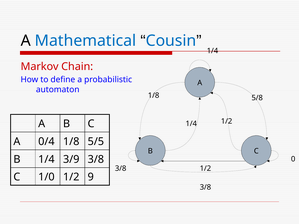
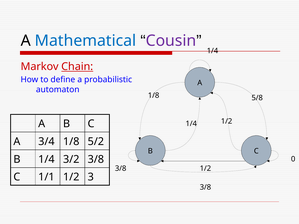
Cousin colour: blue -> purple (171, 41)
Chain underline: none -> present (77, 67)
0/4: 0/4 -> 3/4 (46, 142)
5/5: 5/5 -> 5/2 (96, 142)
3/9: 3/9 -> 3/2 (71, 159)
1/0: 1/0 -> 1/1 (46, 177)
9: 9 -> 3 (91, 177)
